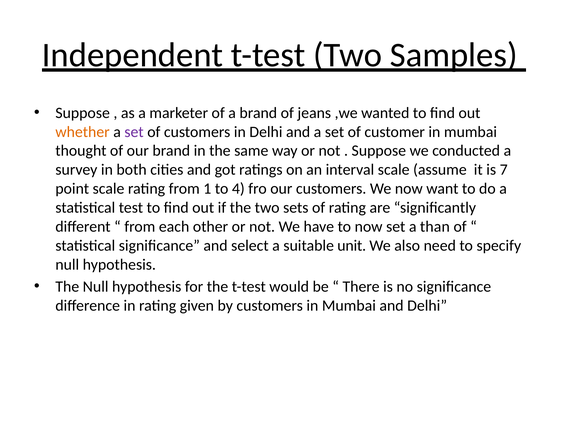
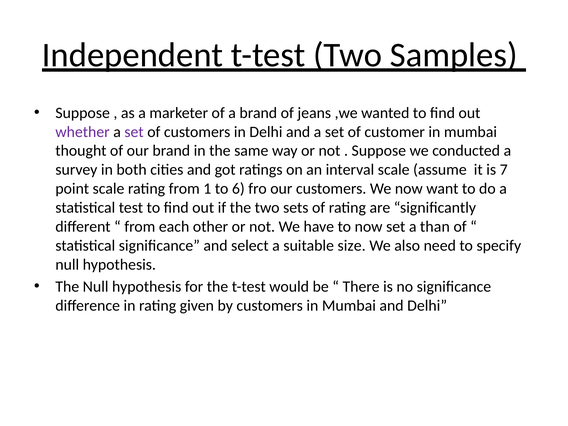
whether colour: orange -> purple (83, 132)
4: 4 -> 6 (238, 189)
unit: unit -> size (352, 246)
